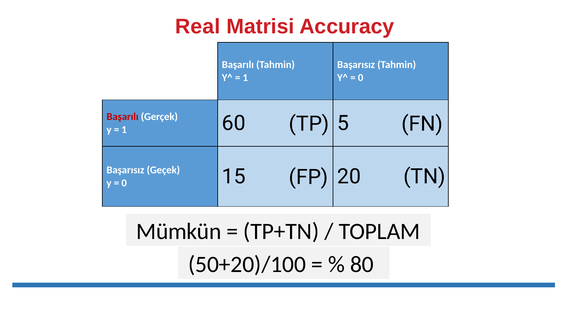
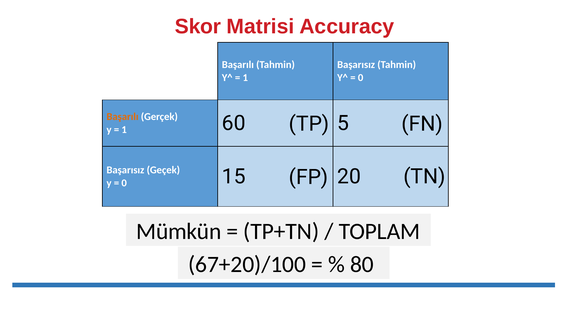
Real: Real -> Skor (198, 27)
Başarılı colour: red -> orange (123, 117)
50+20)/100: 50+20)/100 -> 67+20)/100 (247, 265)
